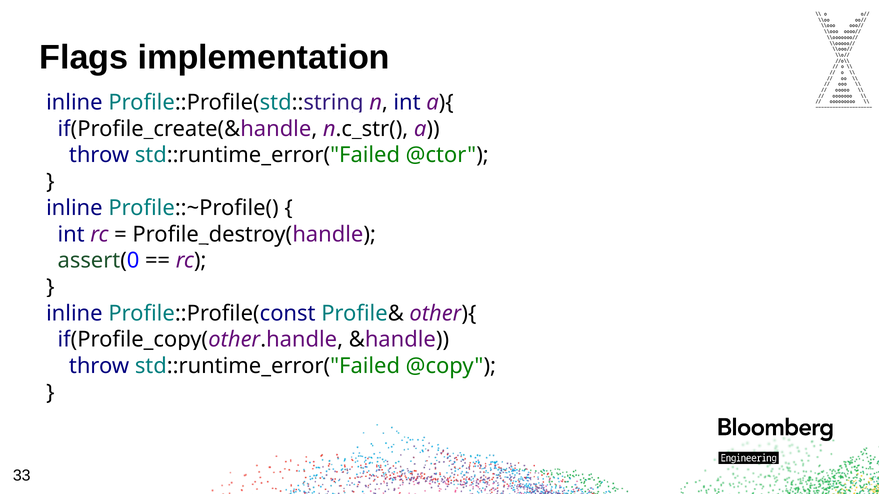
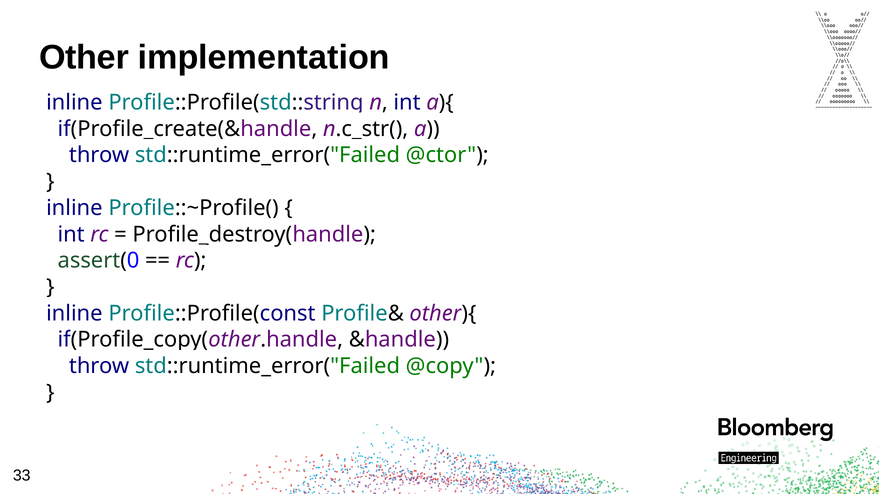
Flags: Flags -> Other (84, 57)
